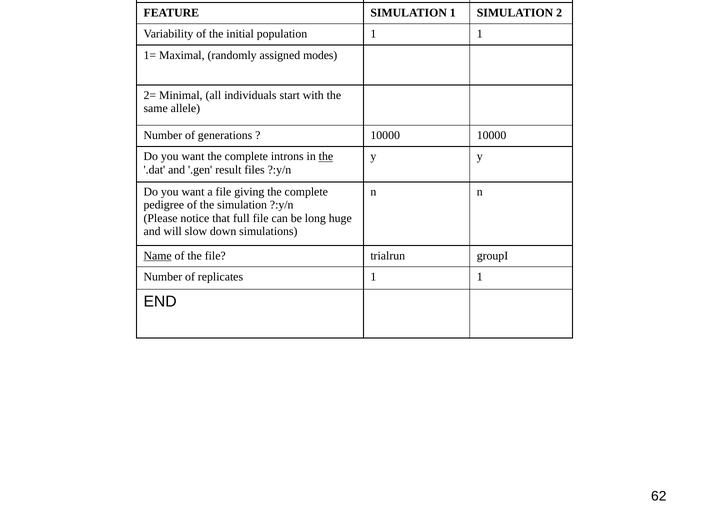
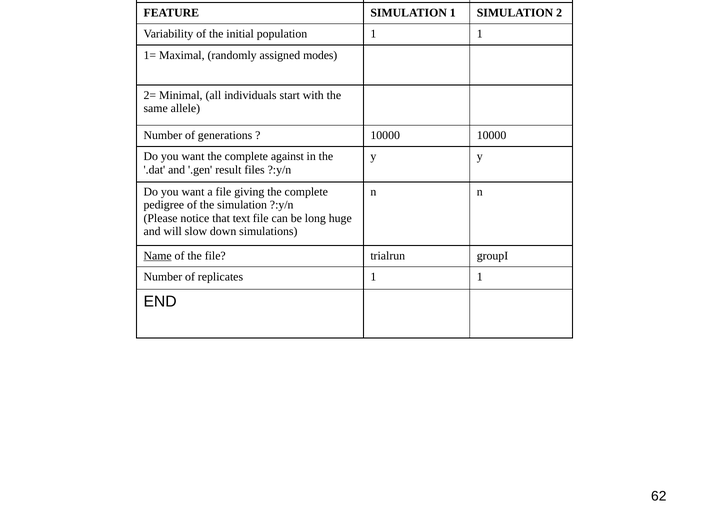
introns: introns -> against (287, 157)
the underline: present -> none (326, 157)
full: full -> text (241, 218)
